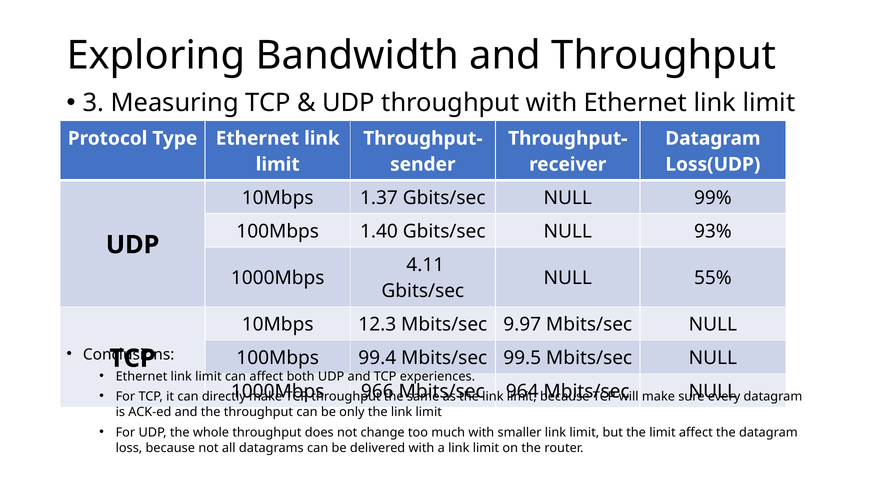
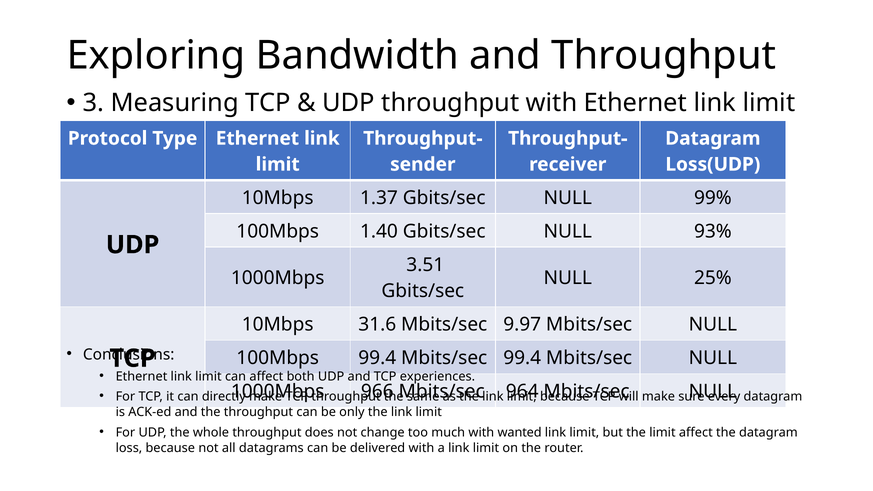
4.11: 4.11 -> 3.51 (425, 265)
55%: 55% -> 25% (713, 278)
12.3: 12.3 -> 31.6 (377, 325)
Mbits/sec 99.5: 99.5 -> 99.4 (522, 358)
smaller: smaller -> wanted (520, 432)
